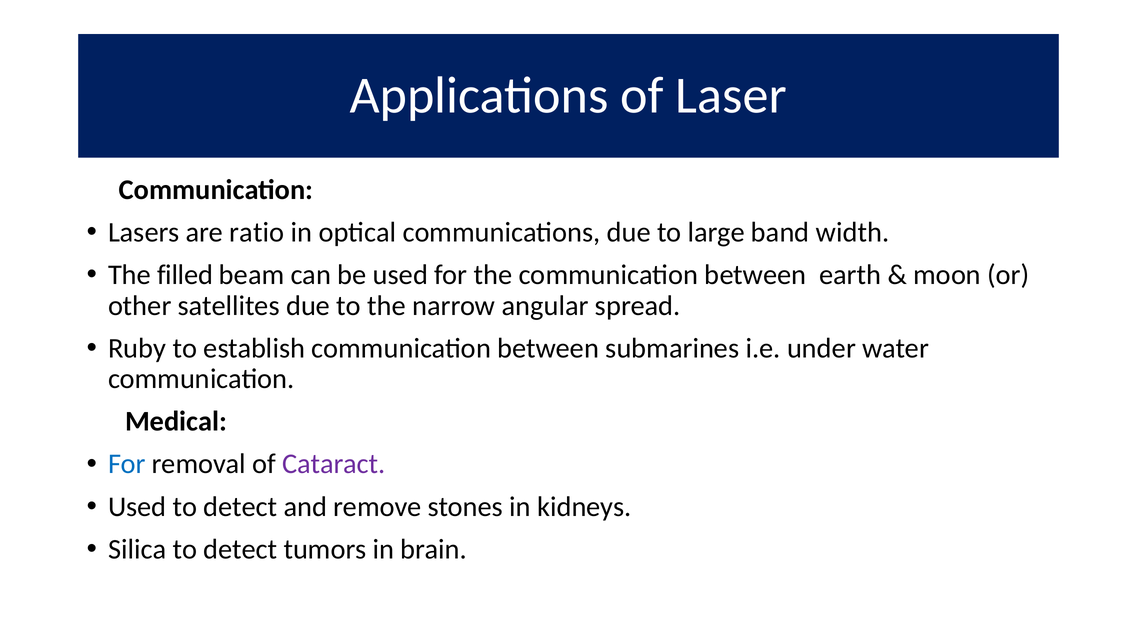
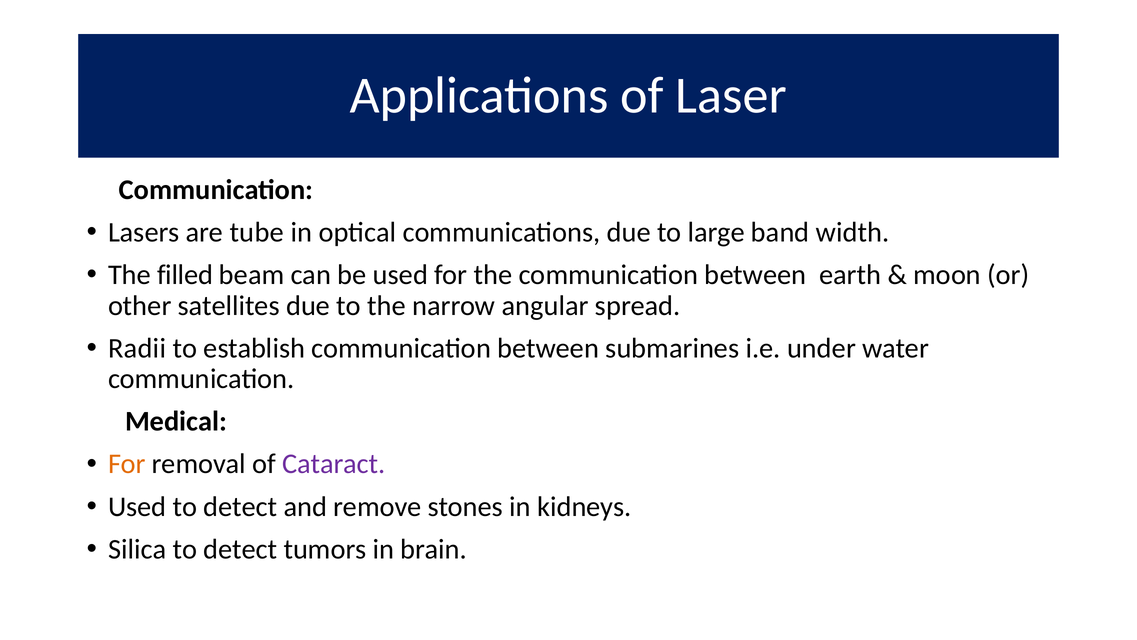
ratio: ratio -> tube (257, 232)
Ruby: Ruby -> Radii (137, 348)
For colour: blue -> orange (127, 464)
